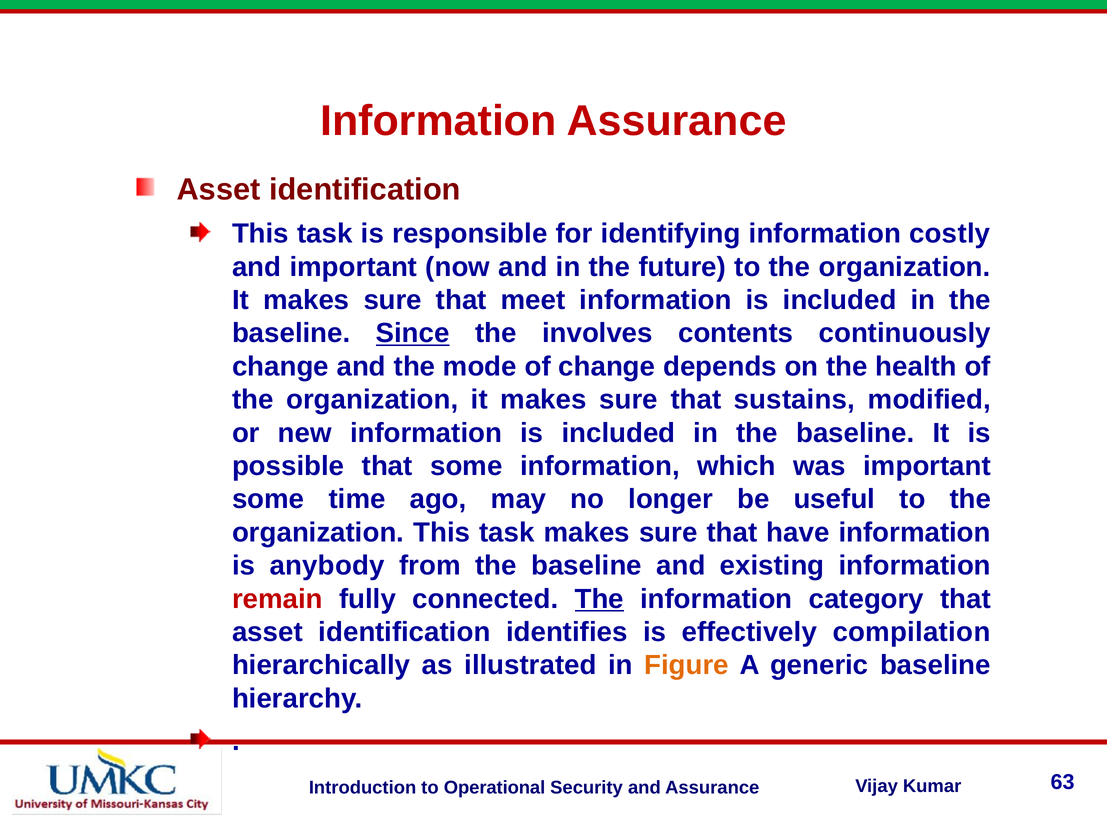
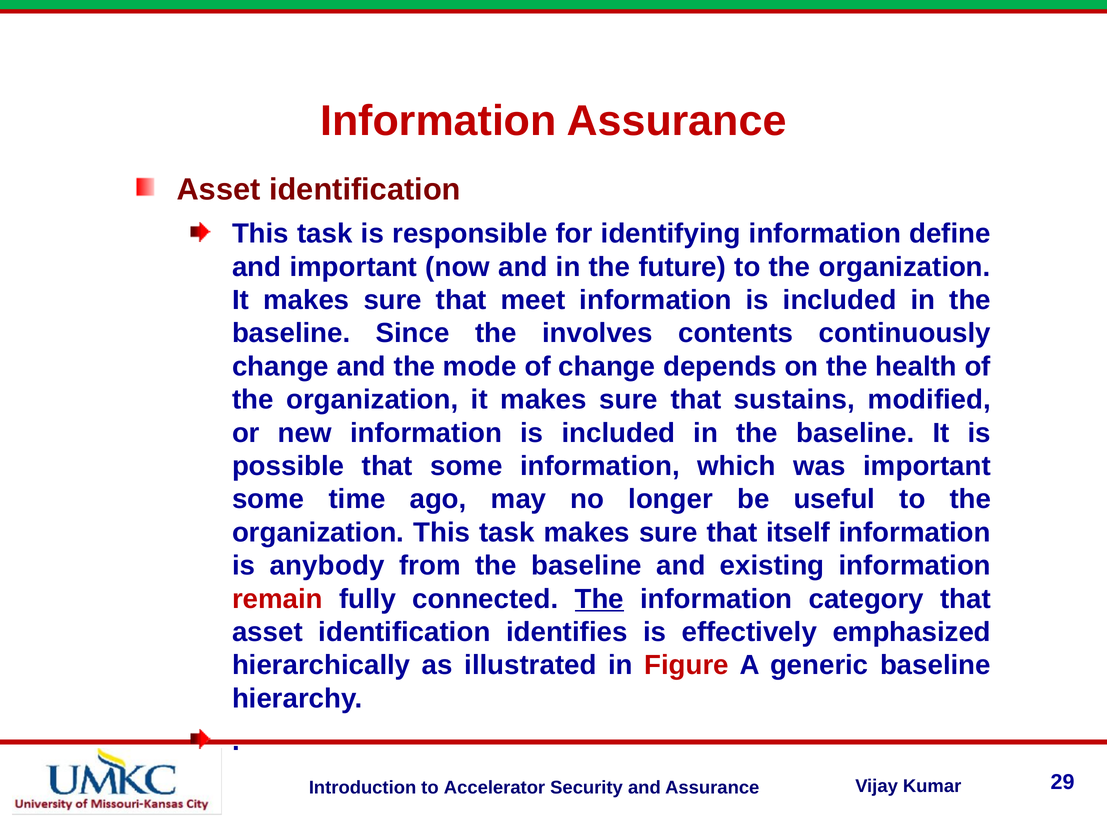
costly: costly -> define (950, 234)
Since underline: present -> none (413, 333)
have: have -> itself (798, 533)
compilation: compilation -> emphasized (912, 632)
Figure colour: orange -> red (687, 666)
Operational: Operational -> Accelerator (495, 788)
63: 63 -> 29 (1063, 783)
